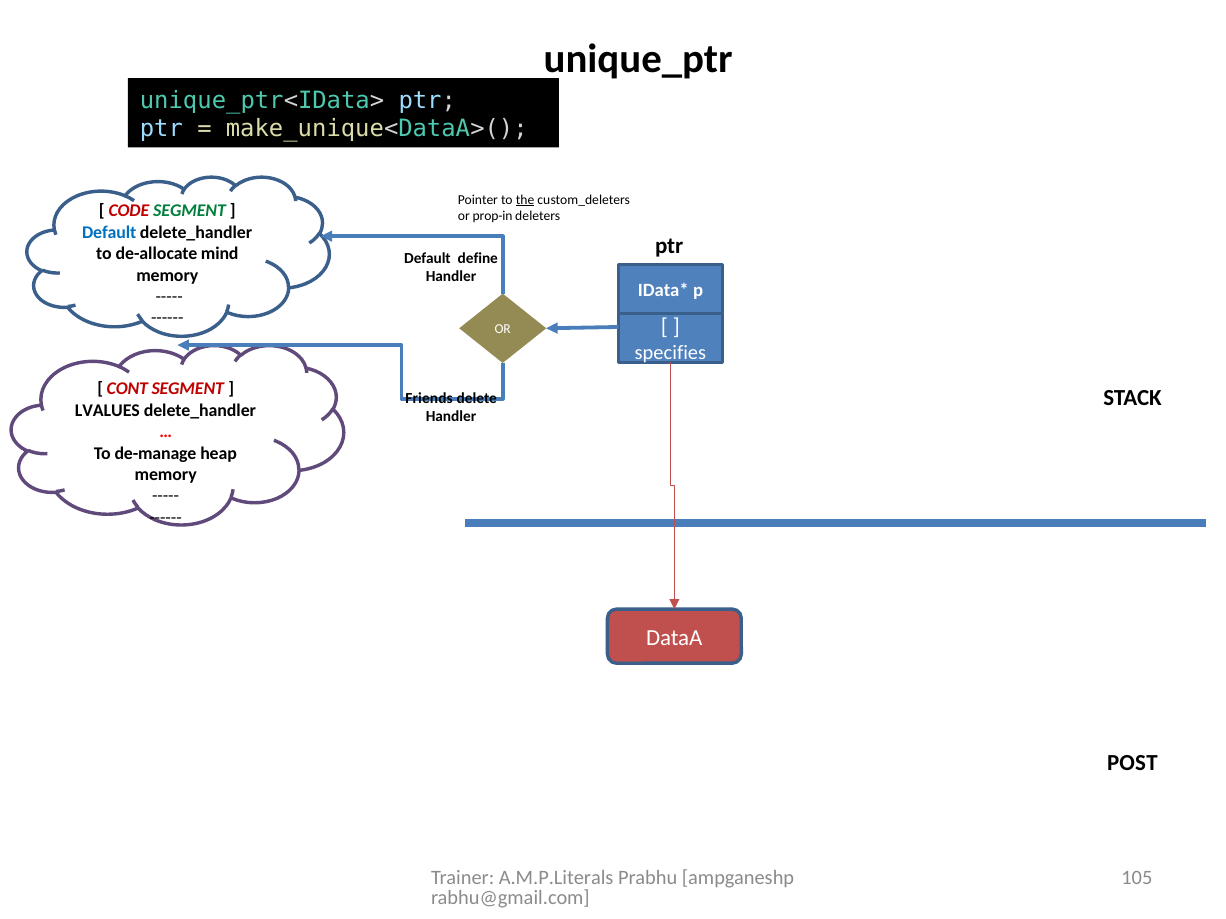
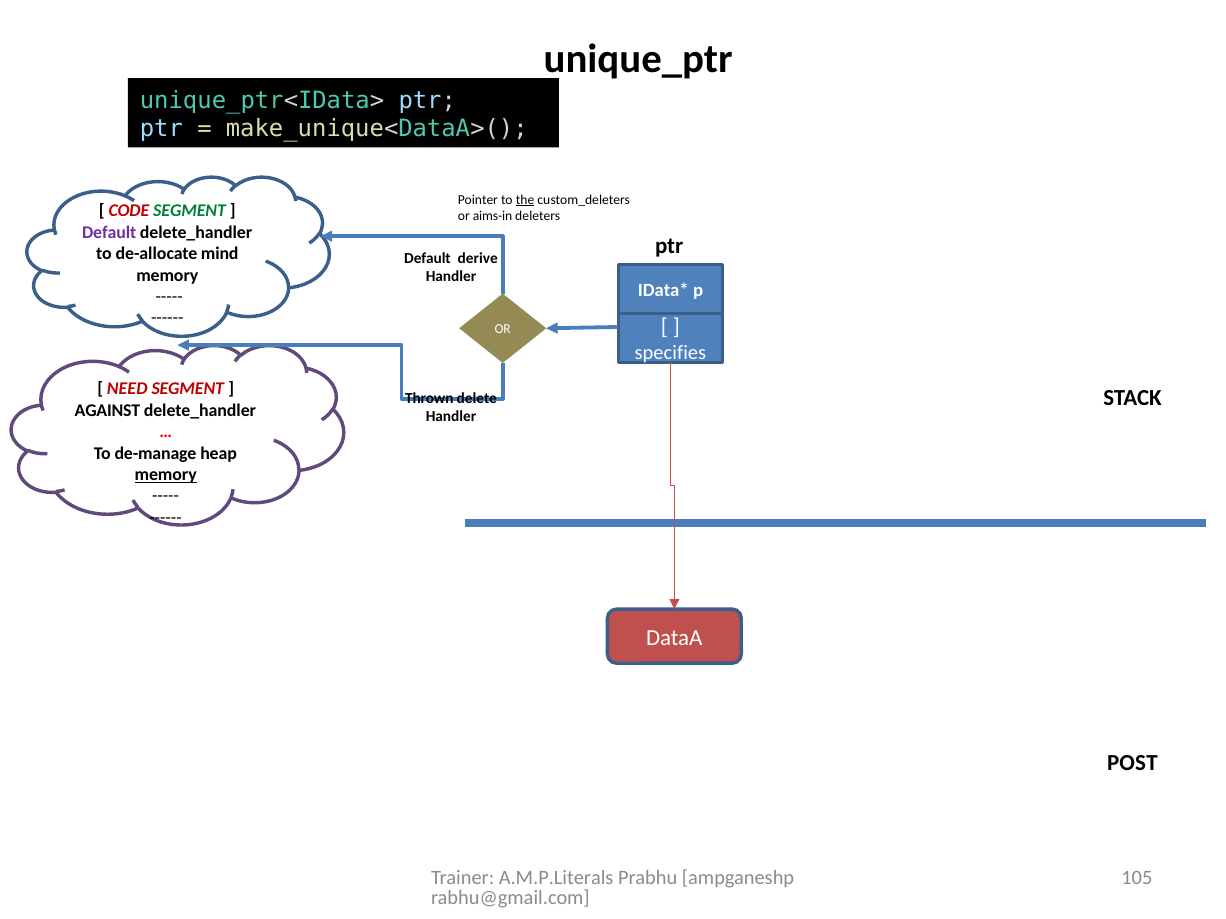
prop-in: prop-in -> aims-in (493, 216)
Default colour: blue -> purple (109, 232)
define: define -> derive (478, 259)
CONT: CONT -> NEED (127, 389)
Friends: Friends -> Thrown (429, 398)
LVALUES: LVALUES -> AGAINST (107, 411)
memory underline: none -> present (166, 475)
